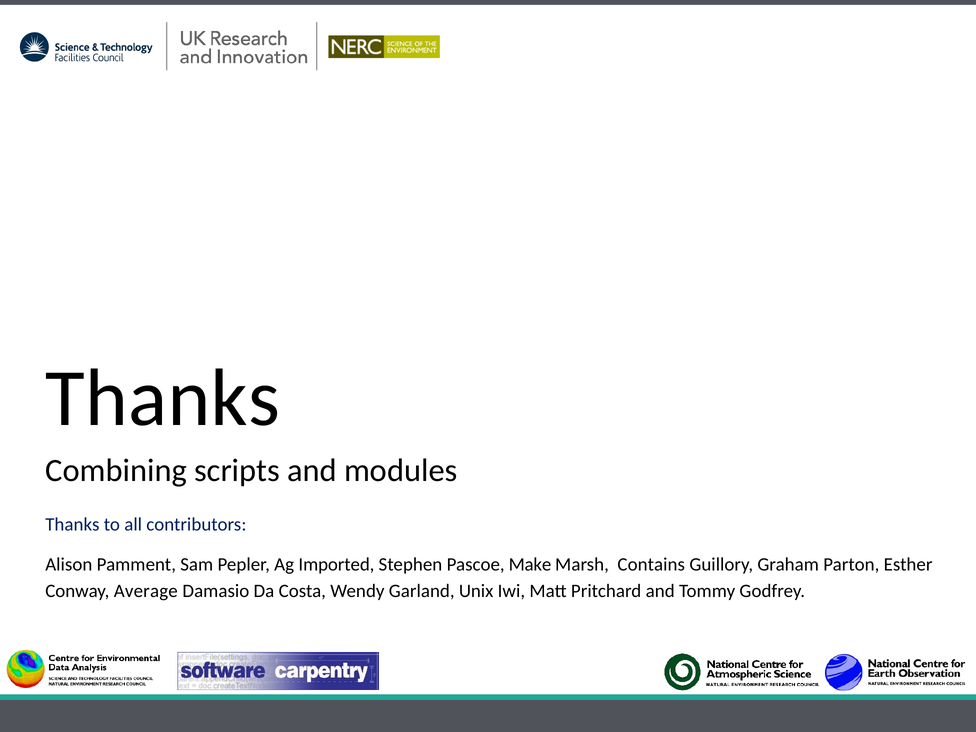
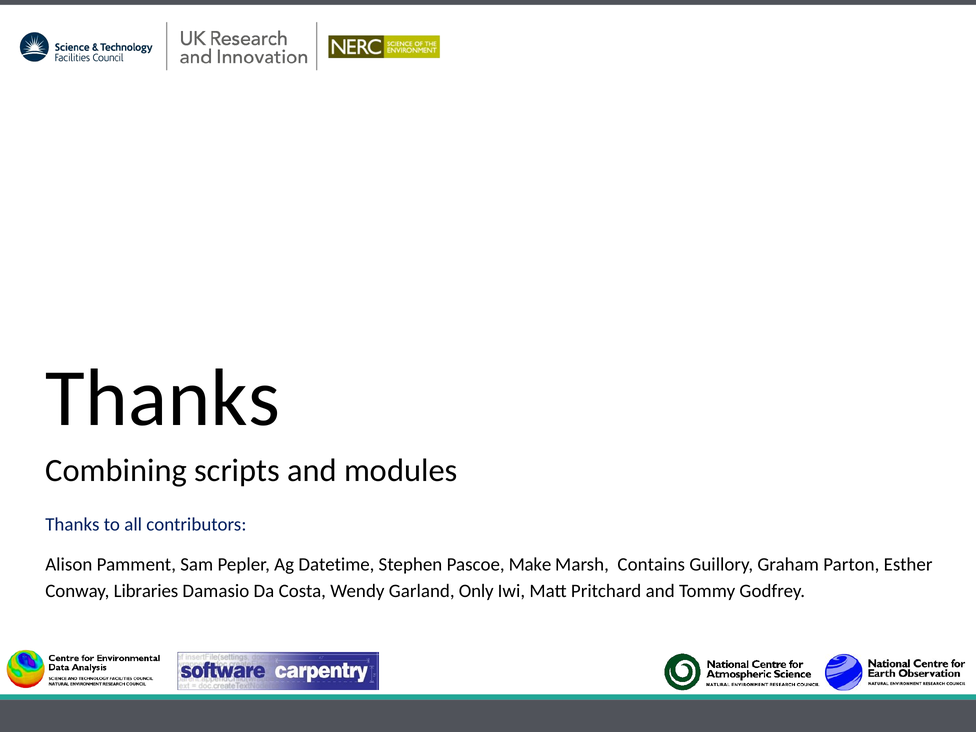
Imported: Imported -> Datetime (336, 564)
Average: Average -> Libraries (146, 591)
Unix: Unix -> Only (476, 591)
